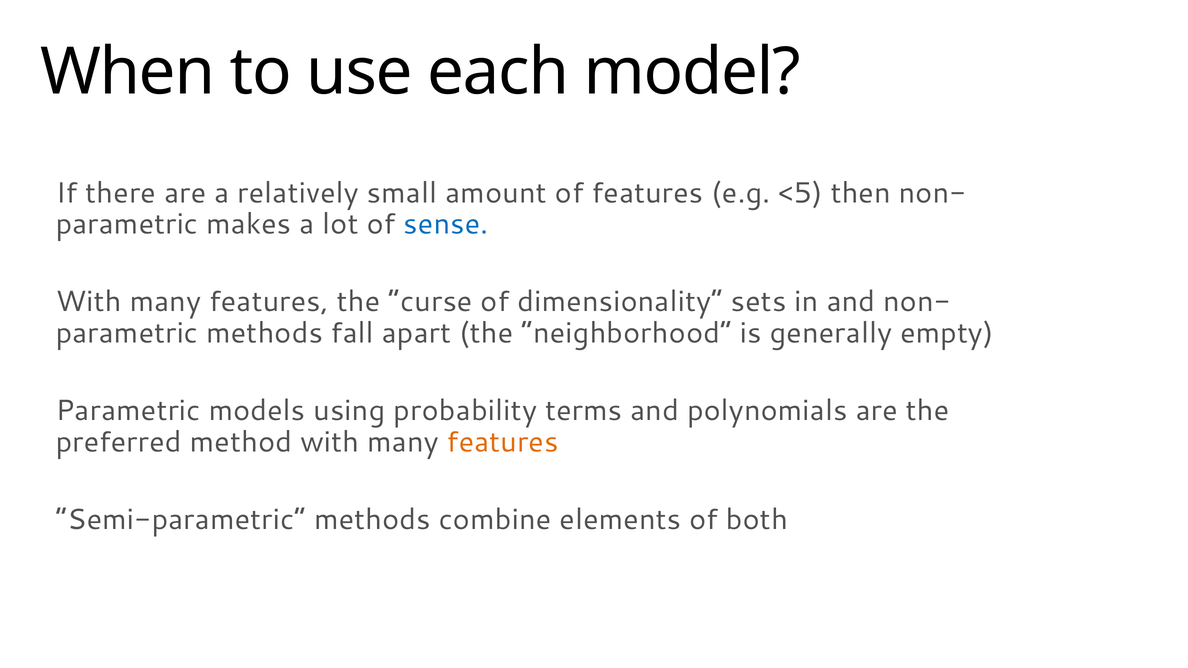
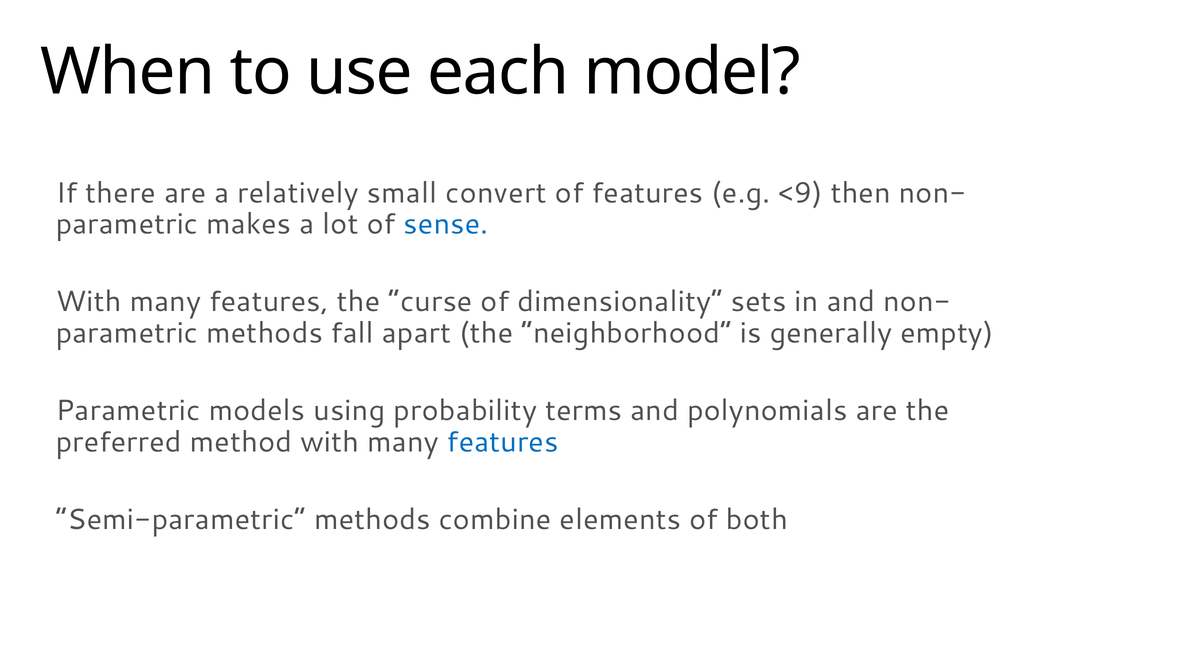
amount: amount -> convert (496, 193)
<5: <5 -> <9 (800, 193)
features colour: orange -> blue (503, 442)
